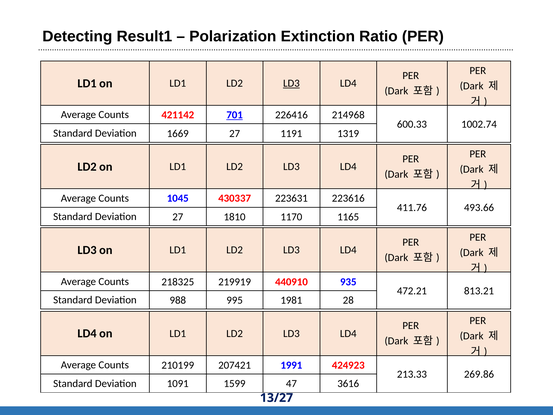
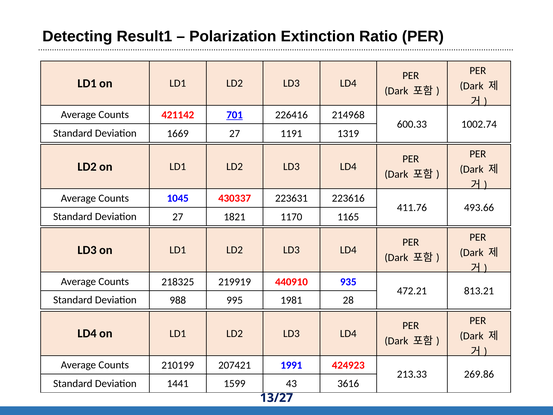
LD3 underline: present -> none (291, 83)
1810: 1810 -> 1821 (235, 217)
1091: 1091 -> 1441 (178, 383)
47: 47 -> 43 (291, 383)
